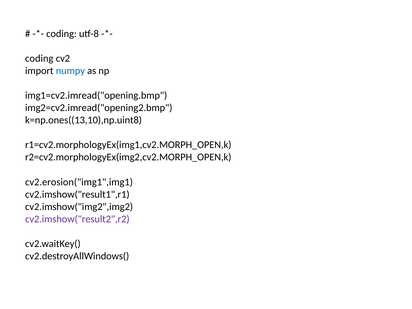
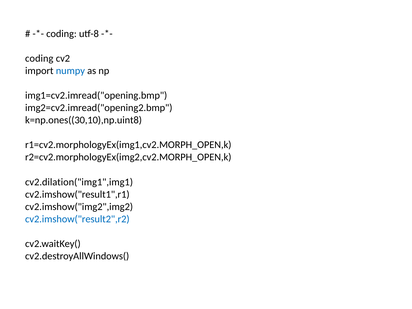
k=np.ones((13,10),np.uint8: k=np.ones((13,10),np.uint8 -> k=np.ones((30,10),np.uint8 (84, 120)
cv2.erosion("img1",img1: cv2.erosion("img1",img1 -> cv2.dilation("img1",img1 (79, 182)
cv2.imshow("result2",r2 colour: purple -> blue (77, 219)
